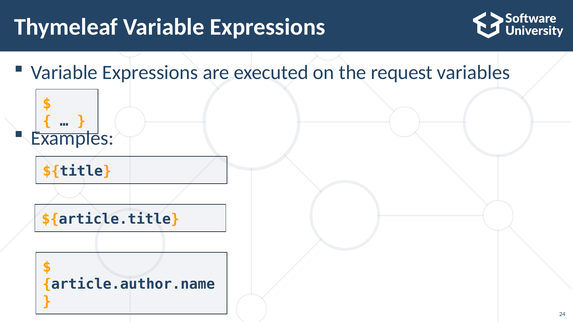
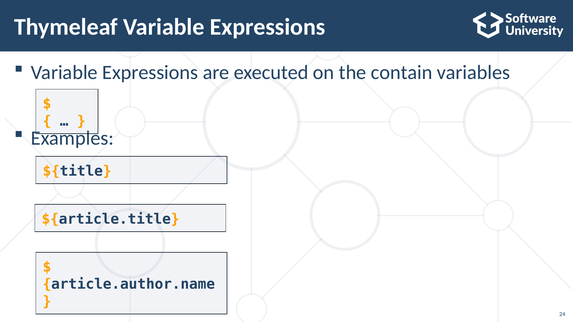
request: request -> contain (402, 73)
